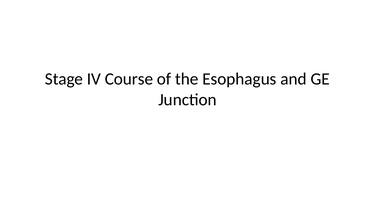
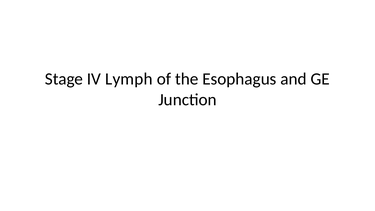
Course: Course -> Lymph (129, 79)
